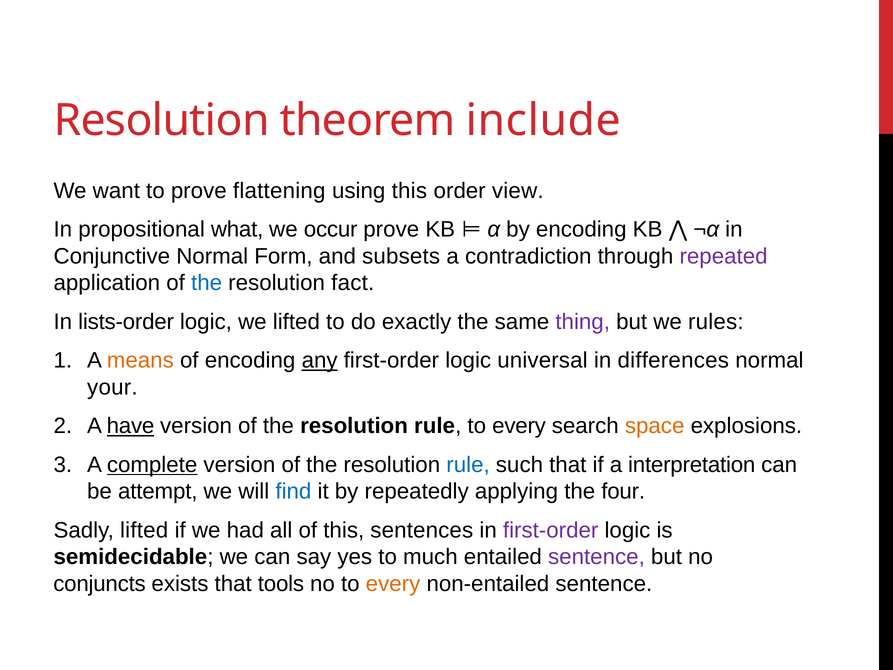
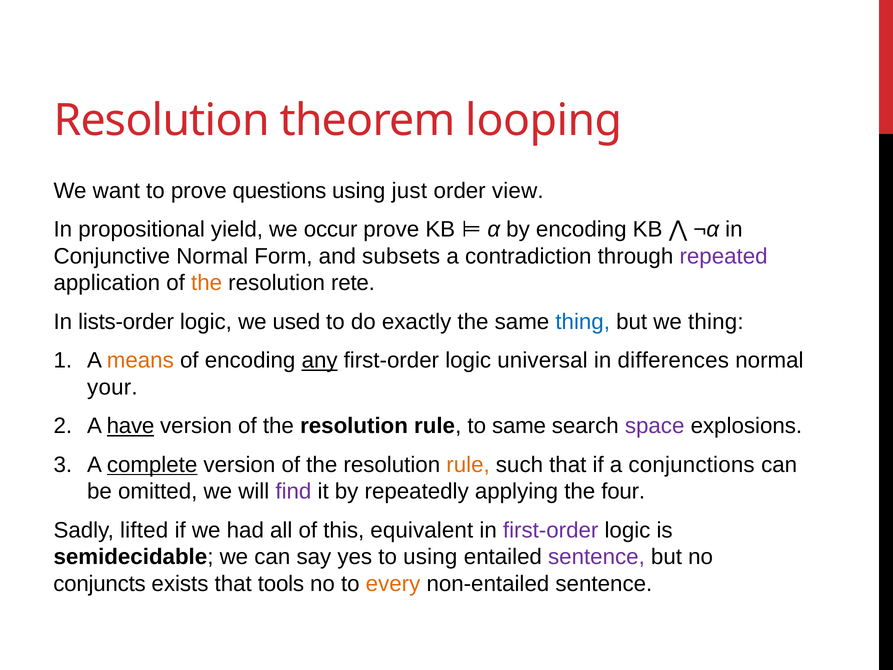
include: include -> looping (544, 121)
flattening: flattening -> questions (279, 191)
using this: this -> just (409, 191)
what: what -> yield (237, 229)
the colour: blue -> orange (207, 283)
fact: fact -> rete (353, 283)
we lifted: lifted -> used (296, 322)
thing colour: purple -> blue (583, 322)
we rules: rules -> thing (716, 322)
rule to every: every -> same (519, 426)
space colour: orange -> purple (655, 426)
rule colour: blue -> orange (468, 464)
interpretation: interpretation -> conjunctions (692, 464)
attempt: attempt -> omitted (158, 491)
find colour: blue -> purple (293, 491)
sentences: sentences -> equivalent (422, 530)
to much: much -> using (430, 557)
